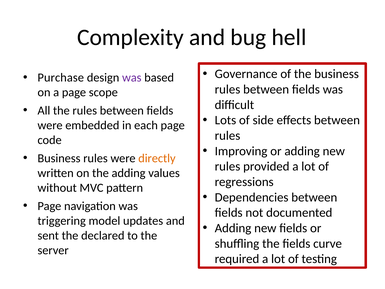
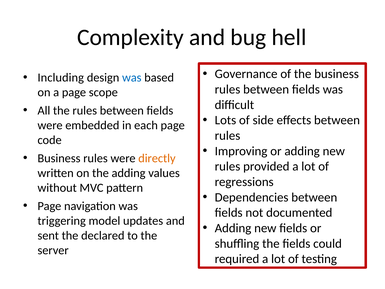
Purchase: Purchase -> Including (61, 78)
was colour: purple -> blue (132, 78)
curve: curve -> could (328, 243)
